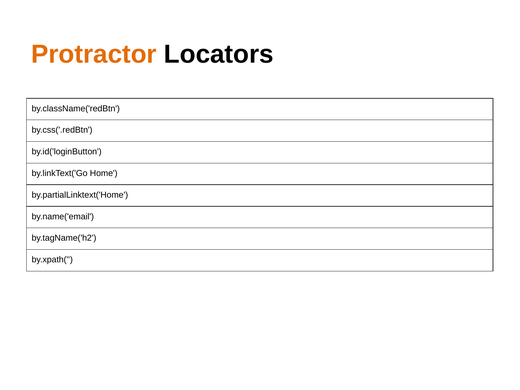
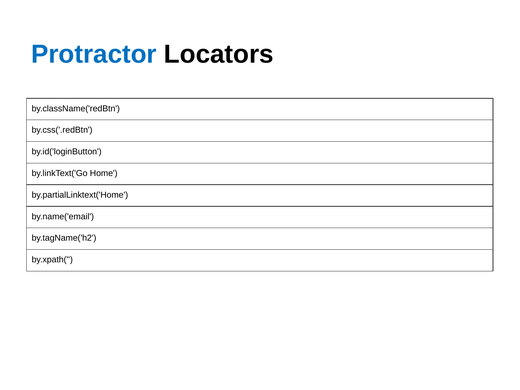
Protractor colour: orange -> blue (94, 54)
